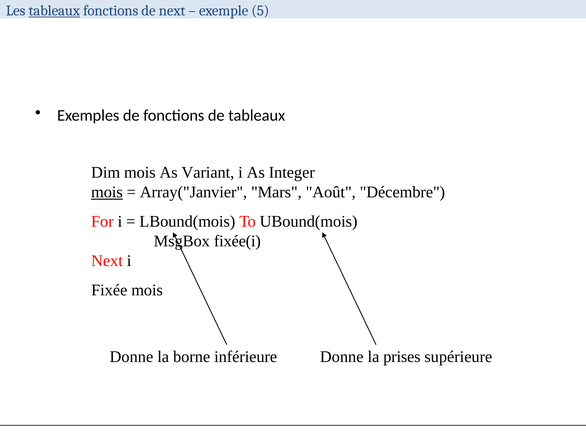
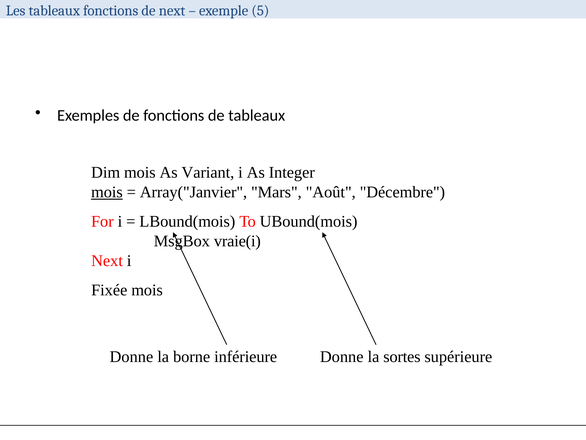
tableaux underline: present -> none (54, 11)
fixée(i: fixée(i -> vraie(i (237, 241)
prises: prises -> sortes (402, 356)
